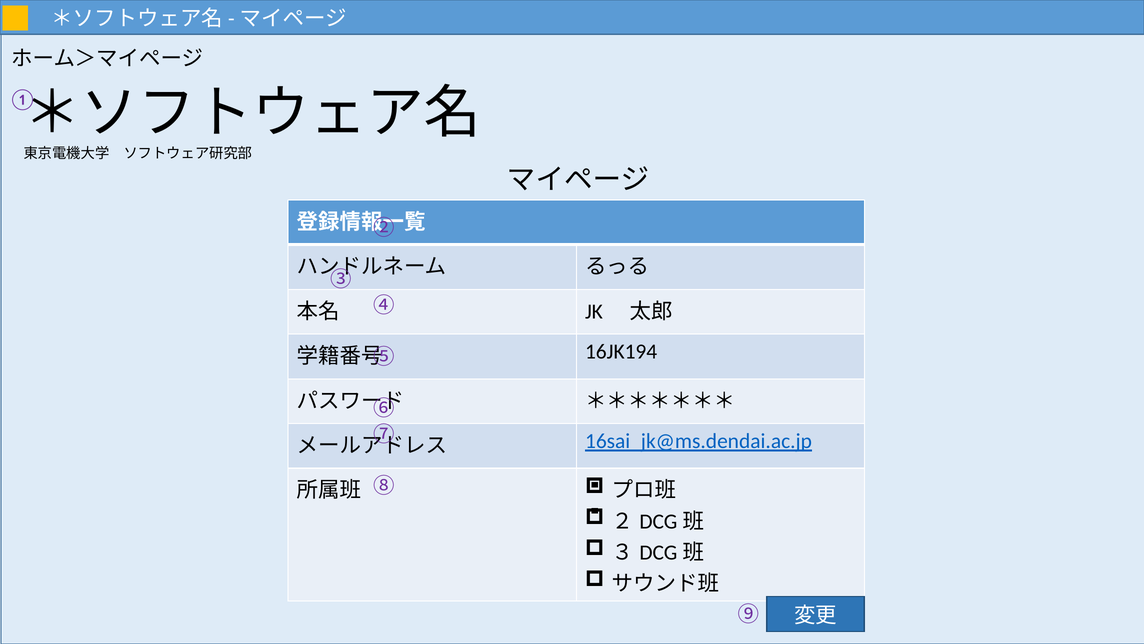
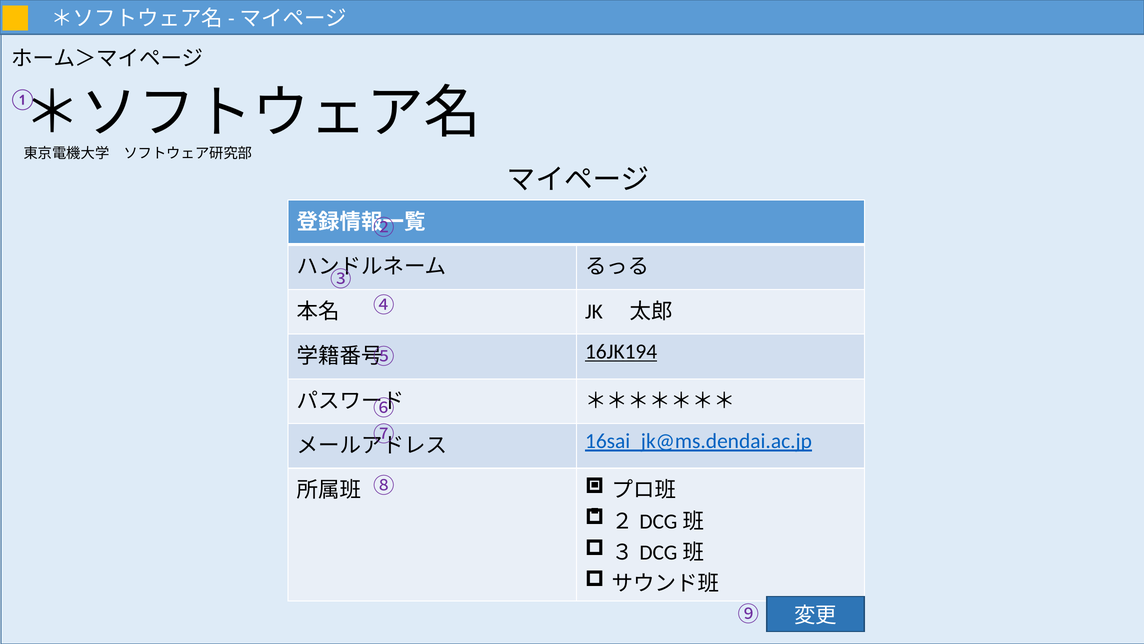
16JK194 underline: none -> present (621, 351)
